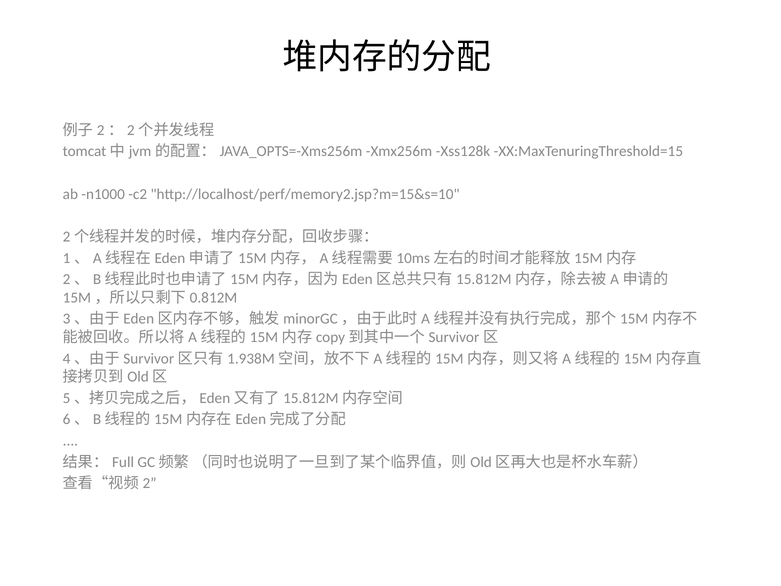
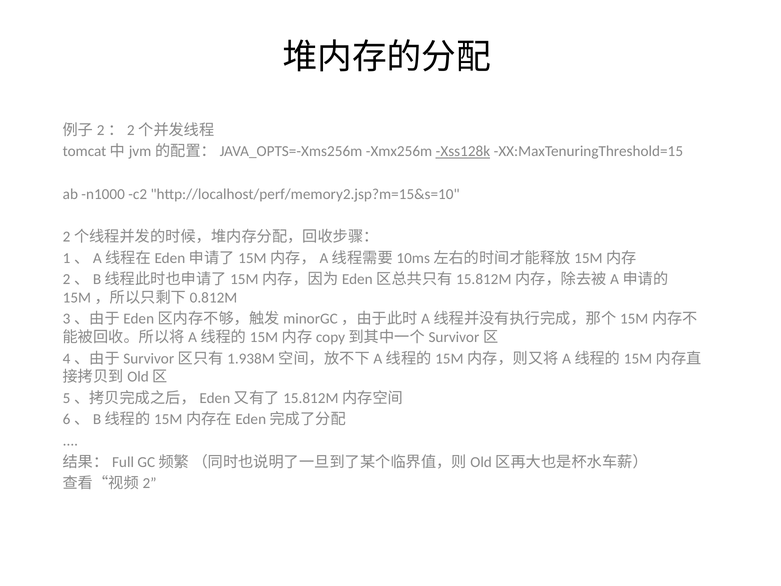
Xss128k underline: none -> present (463, 151)
